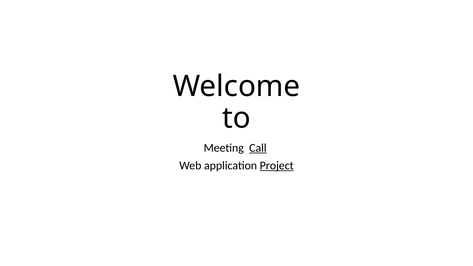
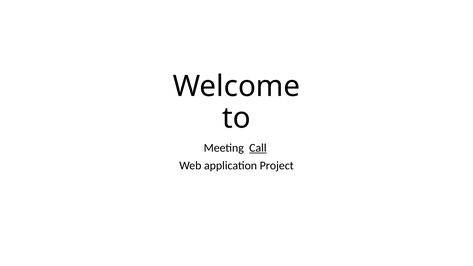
Project underline: present -> none (277, 166)
